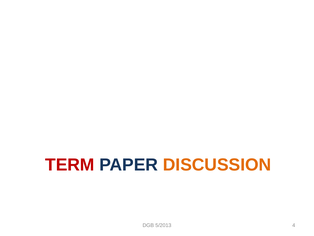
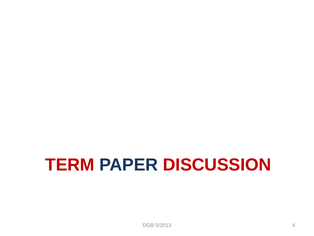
DISCUSSION colour: orange -> red (217, 165)
